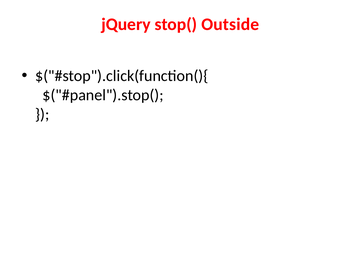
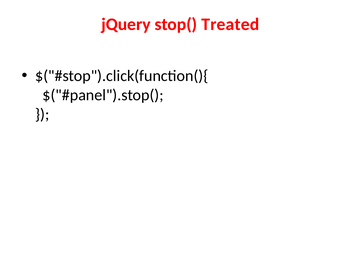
Outside: Outside -> Treated (230, 24)
